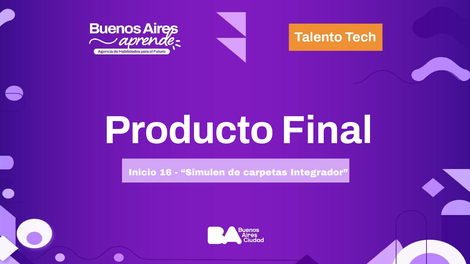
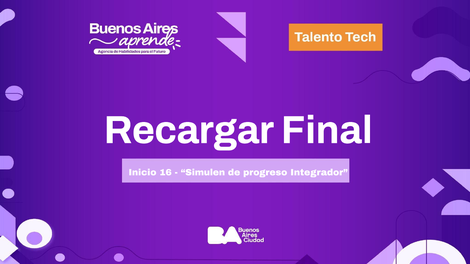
Producto: Producto -> Recargar (189, 130)
carpetas: carpetas -> progreso (265, 173)
